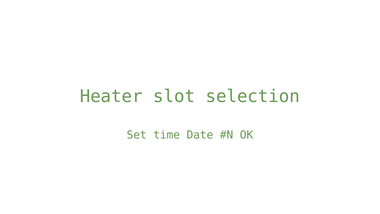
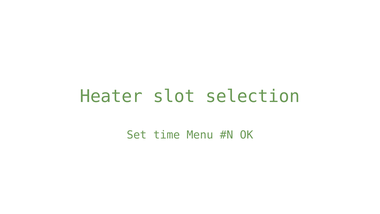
Date: Date -> Menu (200, 135)
